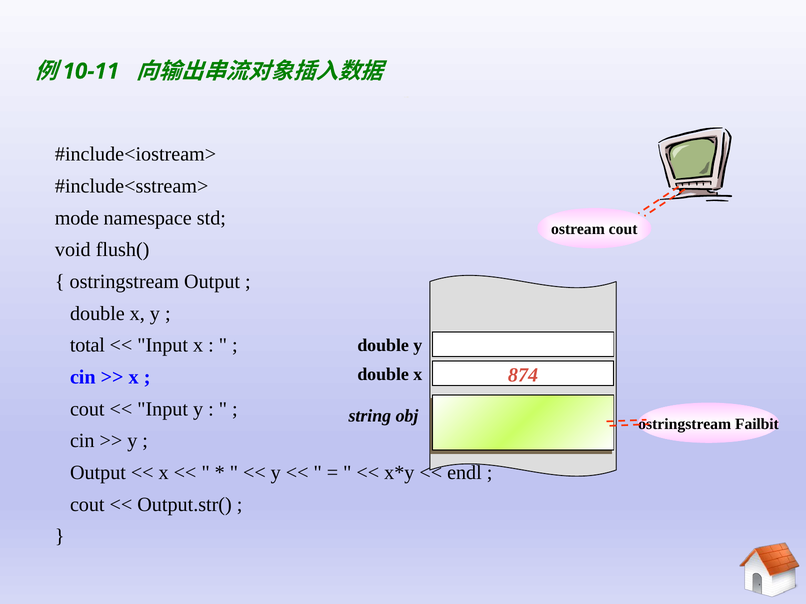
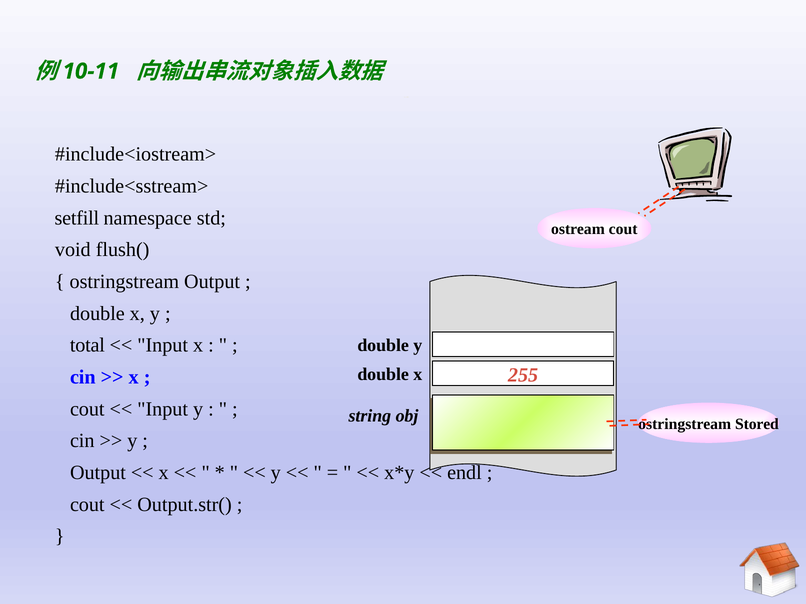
mode: mode -> setfill (77, 218)
874: 874 -> 255 (523, 375)
Failbit: Failbit -> Stored (757, 424)
